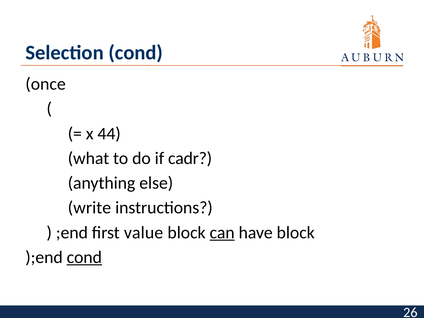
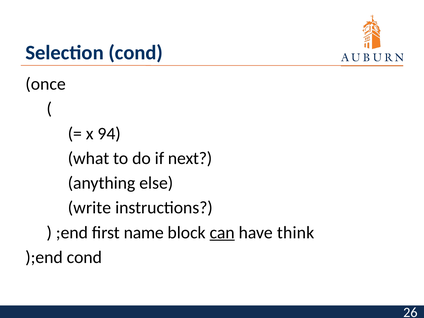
44: 44 -> 94 (109, 134)
cadr: cadr -> next (190, 158)
value: value -> name (144, 233)
have block: block -> think (296, 233)
cond underline: present -> none (84, 257)
